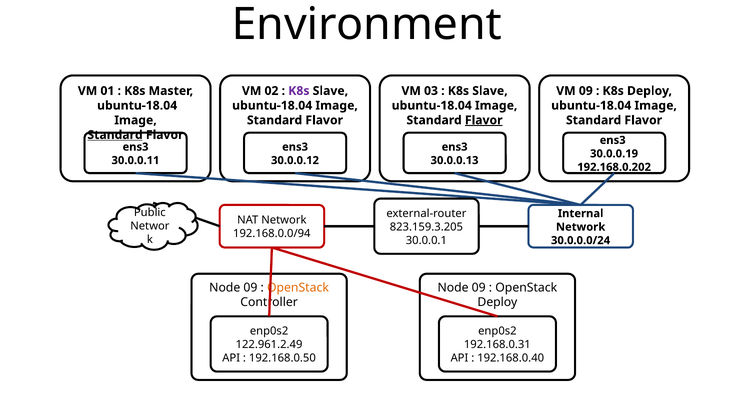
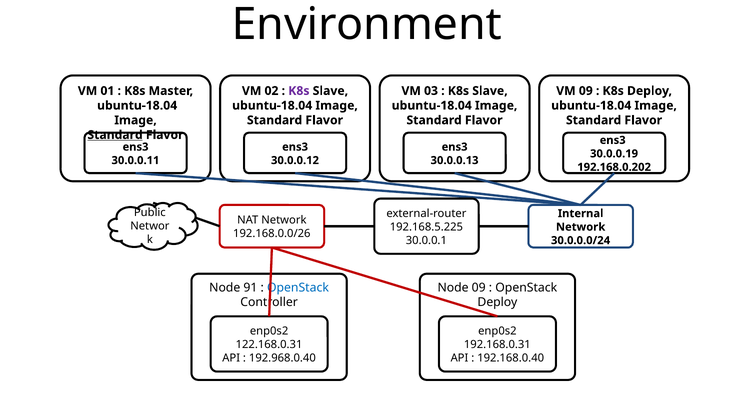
Flavor underline: present -> none (484, 120)
823.159.3.205: 823.159.3.205 -> 192.168.5.225 (426, 227)
192.168.0.0/94: 192.168.0.0/94 -> 192.168.0.0/26 (272, 234)
09: 09 -> 91 (250, 287)
OpenStack colour: orange -> blue (298, 287)
122.961.2.49: 122.961.2.49 -> 122.168.0.31 (269, 345)
192.168.0.50: 192.168.0.50 -> 192.968.0.40 (282, 358)
